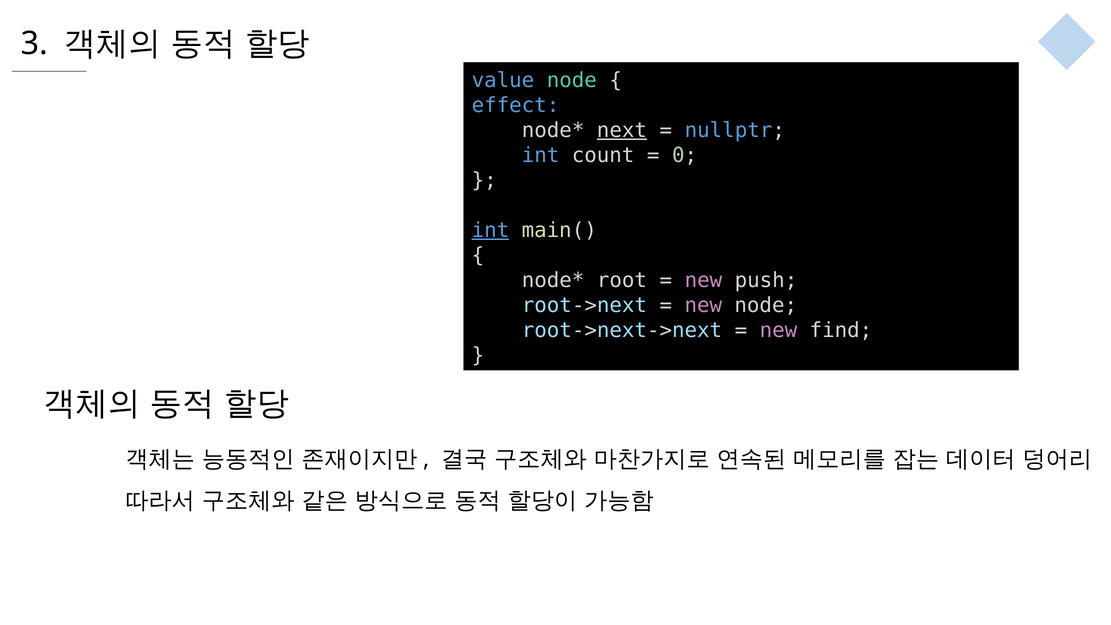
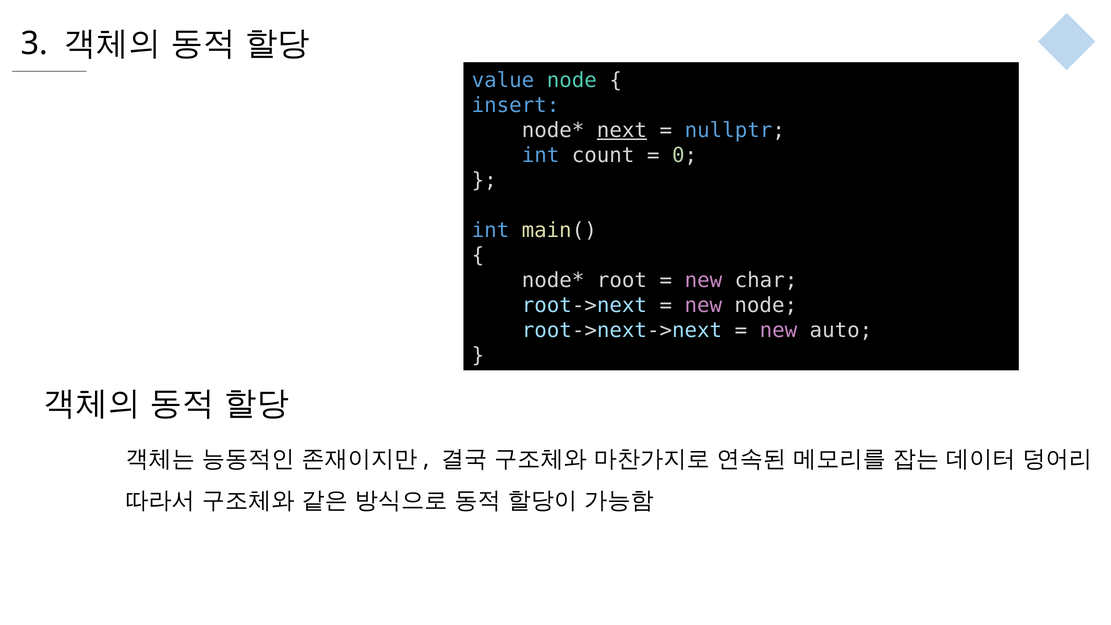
effect: effect -> insert (515, 105)
int underline: present -> none (490, 230)
push: push -> char (766, 280)
find: find -> auto (841, 330)
